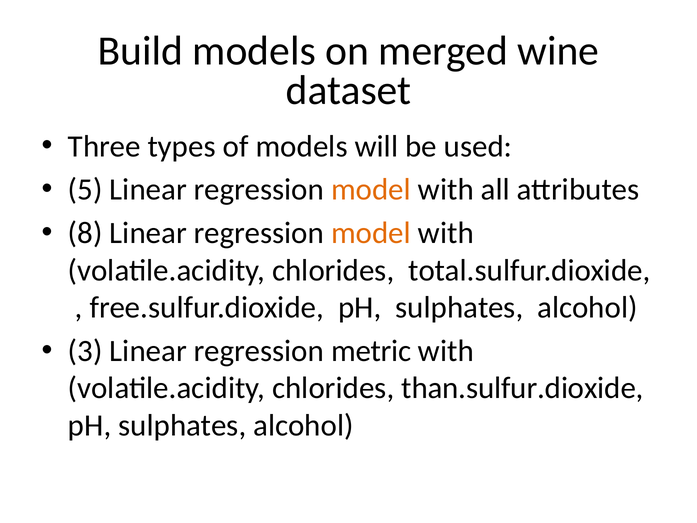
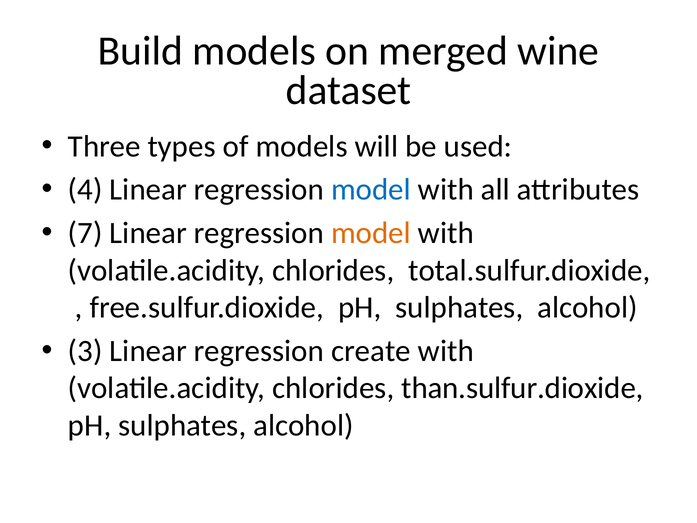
5: 5 -> 4 (85, 190)
model colour: orange -> blue (371, 190)
8: 8 -> 7 (85, 233)
metric: metric -> create (371, 351)
